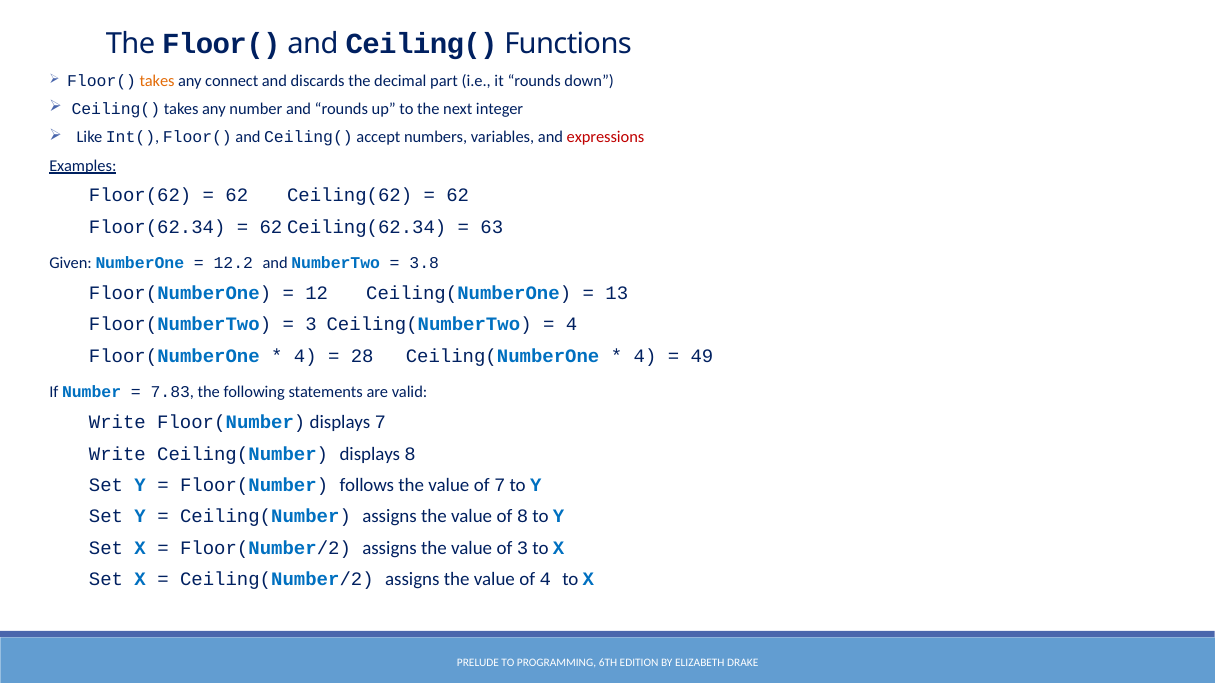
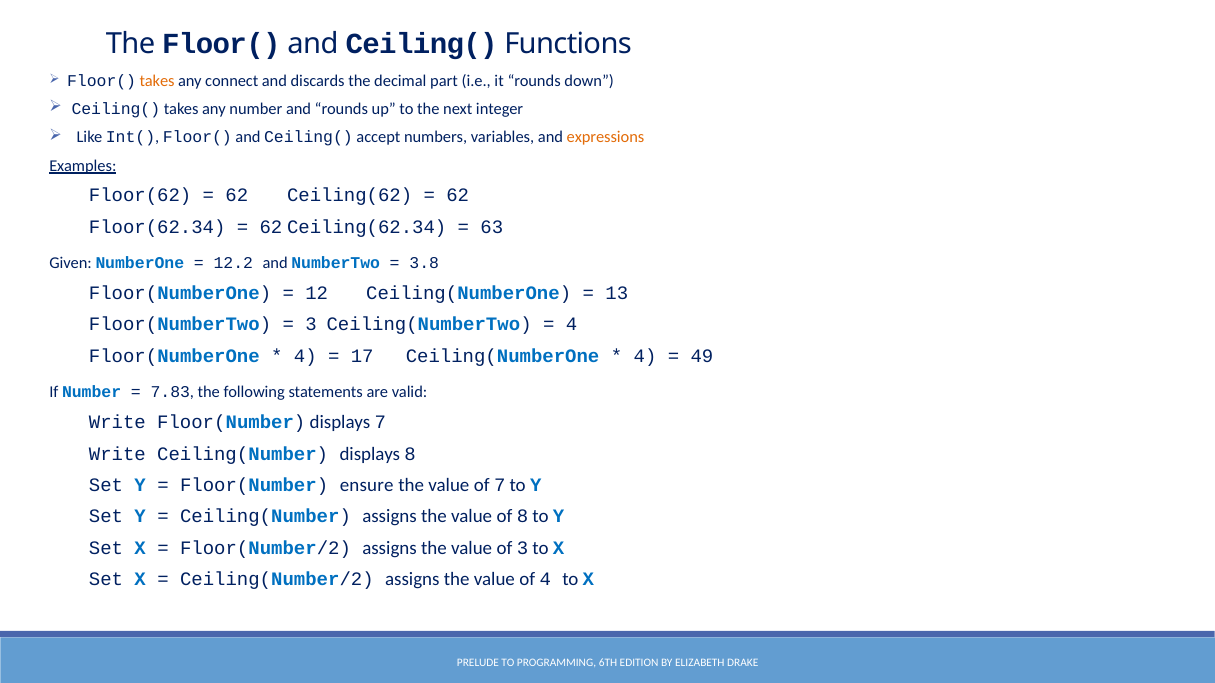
expressions colour: red -> orange (605, 138)
28: 28 -> 17 (362, 356)
follows: follows -> ensure (367, 485)
